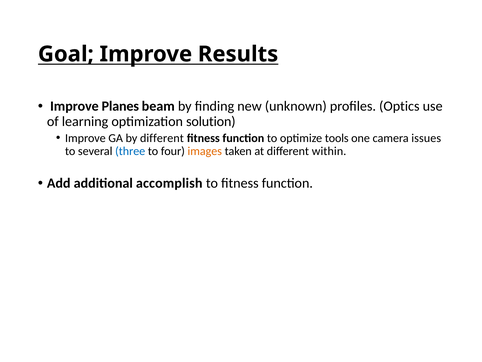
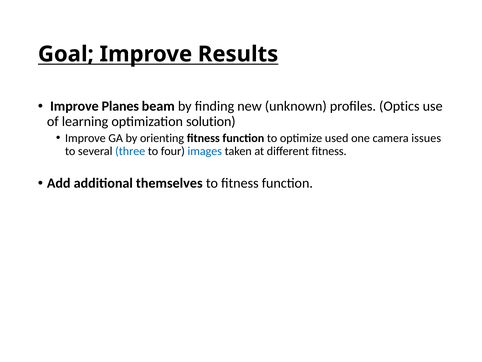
by different: different -> orienting (162, 138)
tools: tools -> used (337, 138)
images colour: orange -> blue (205, 151)
different within: within -> fitness (329, 151)
accomplish: accomplish -> themselves (169, 183)
